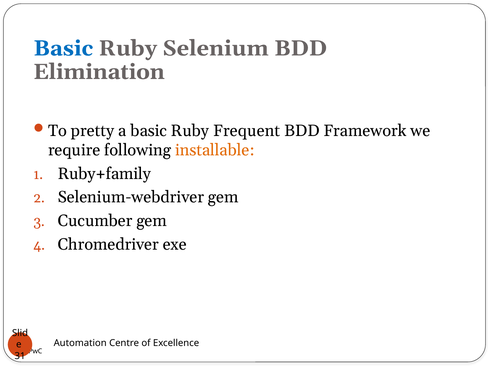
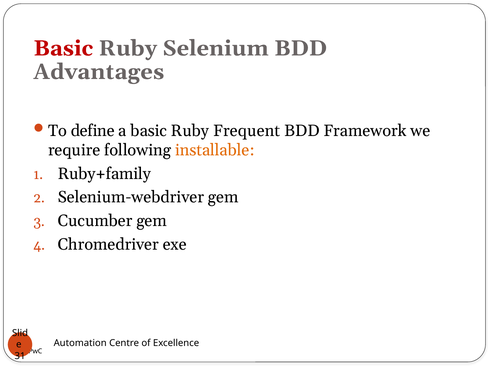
Basic colour: blue -> red (63, 48)
Elimination: Elimination -> Advantages (99, 72)
pretty: pretty -> define (93, 131)
